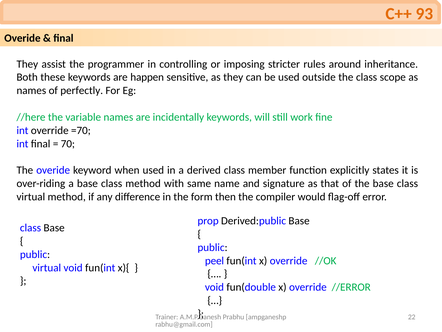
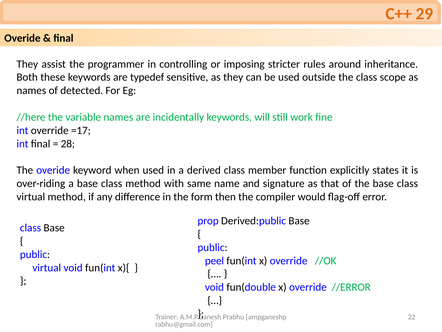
93: 93 -> 29 (424, 14)
happen: happen -> typedef (147, 77)
perfectly: perfectly -> detected (82, 90)
=70: =70 -> =17 (81, 130)
70: 70 -> 28 (68, 143)
